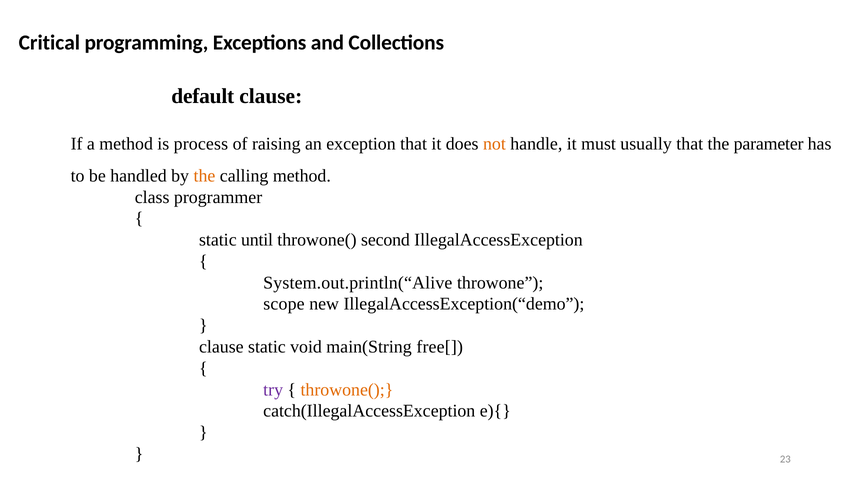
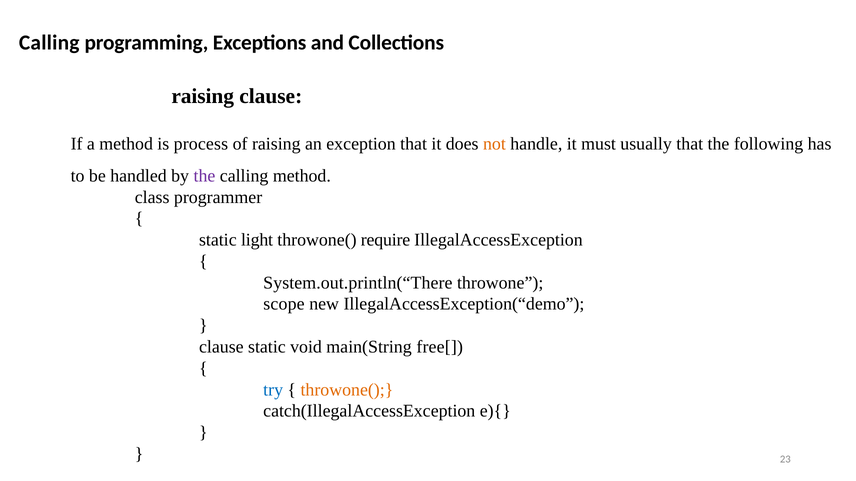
Critical: Critical -> Calling (49, 43)
default: default -> raising (203, 96)
parameter: parameter -> following (769, 144)
the colour: orange -> purple (204, 176)
until: until -> light (257, 240)
second: second -> require (386, 240)
System.out.println(“Alive: System.out.println(“Alive -> System.out.println(“There (358, 283)
try colour: purple -> blue (273, 390)
